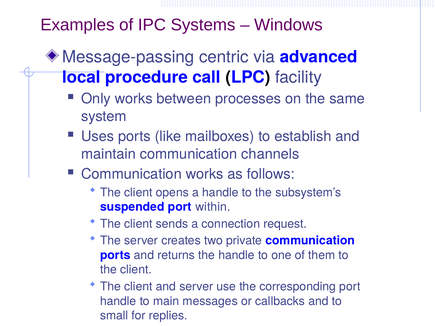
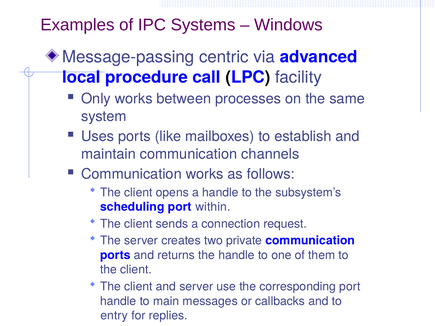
suspended: suspended -> scheduling (132, 207)
small: small -> entry (114, 316)
